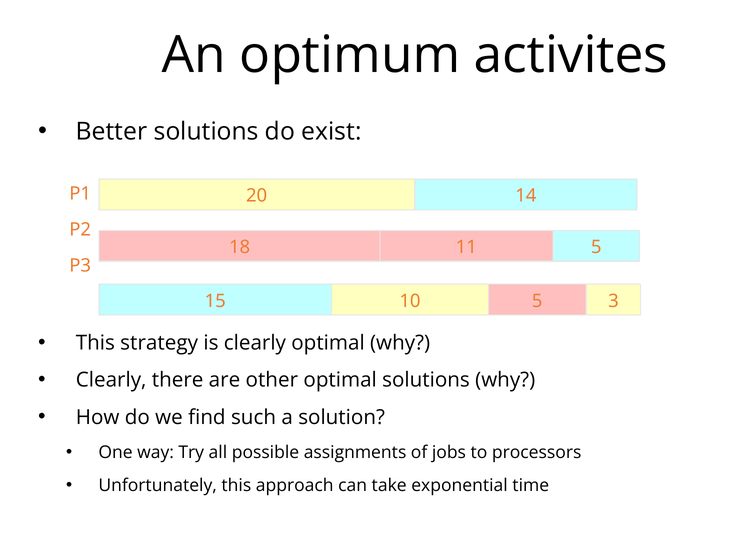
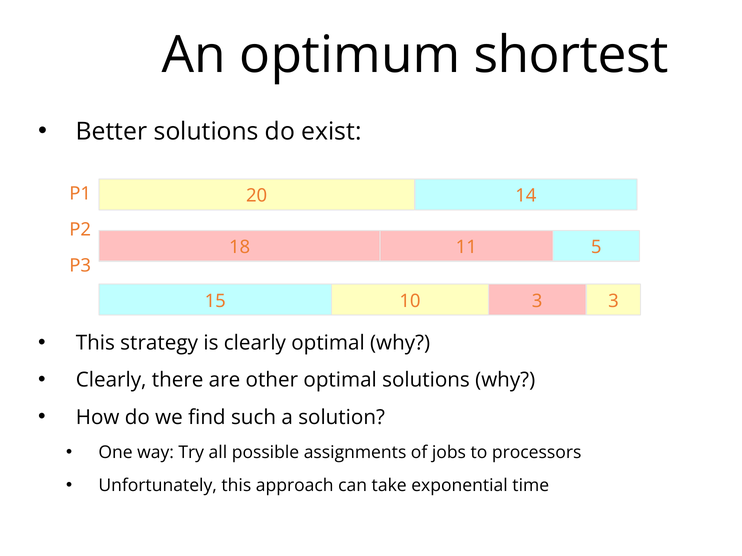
activites: activites -> shortest (571, 55)
10 5: 5 -> 3 (537, 301)
